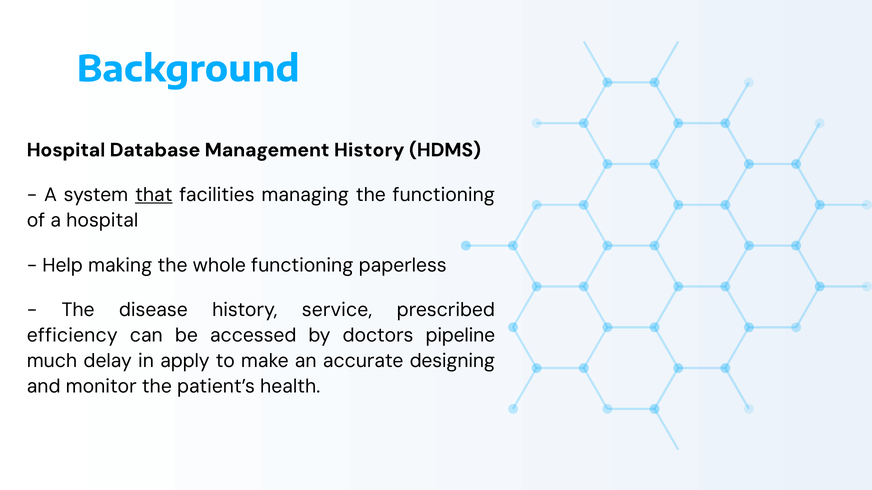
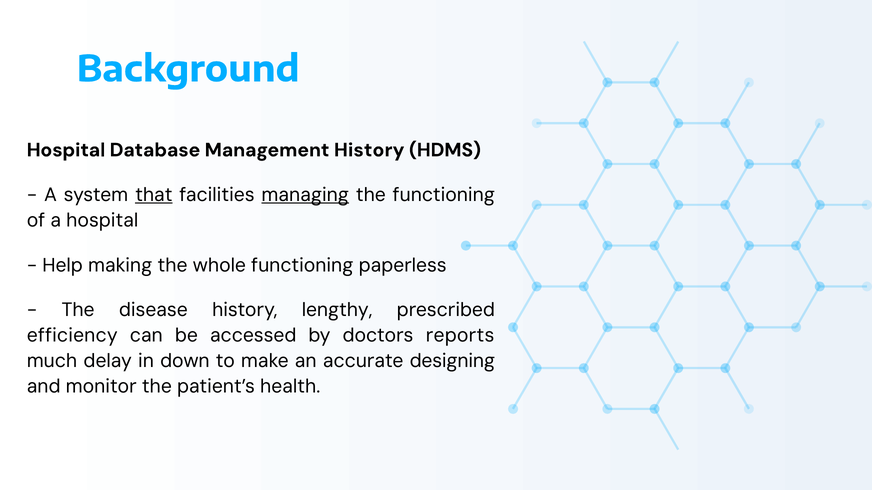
managing underline: none -> present (305, 195)
service: service -> lengthy (337, 310)
pipeline: pipeline -> reports (460, 336)
apply: apply -> down (185, 361)
